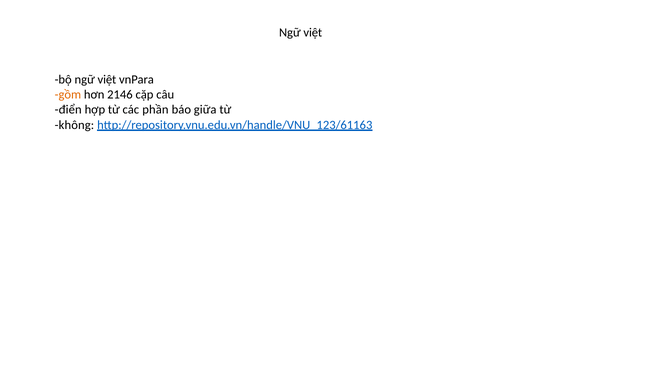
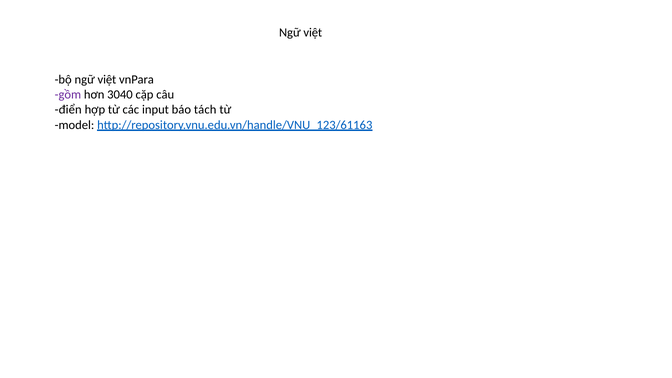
gồm colour: orange -> purple (68, 95)
2146: 2146 -> 3040 (120, 95)
phần: phần -> input (155, 110)
giữa: giữa -> tách (205, 110)
không: không -> model (75, 125)
